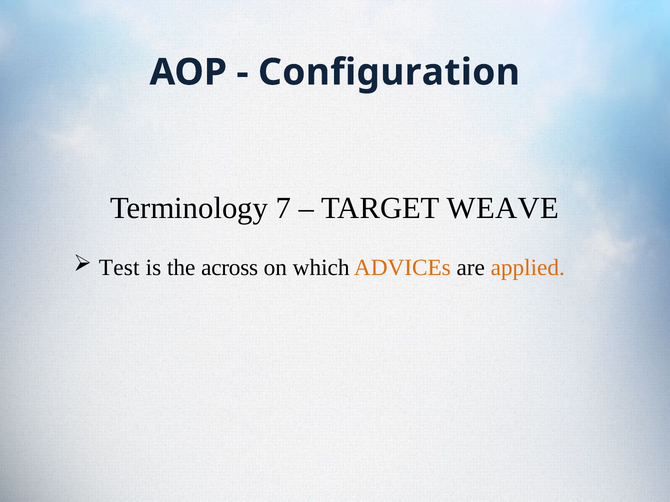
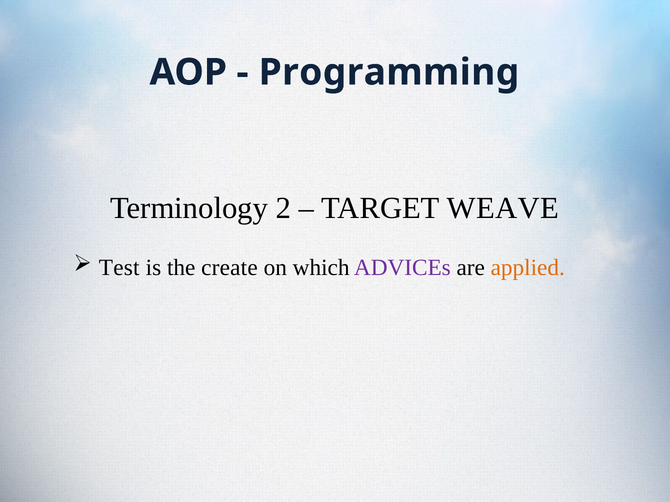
Configuration: Configuration -> Programming (389, 72)
7: 7 -> 2 (283, 208)
across: across -> create (229, 268)
ADVICEs colour: orange -> purple (402, 268)
